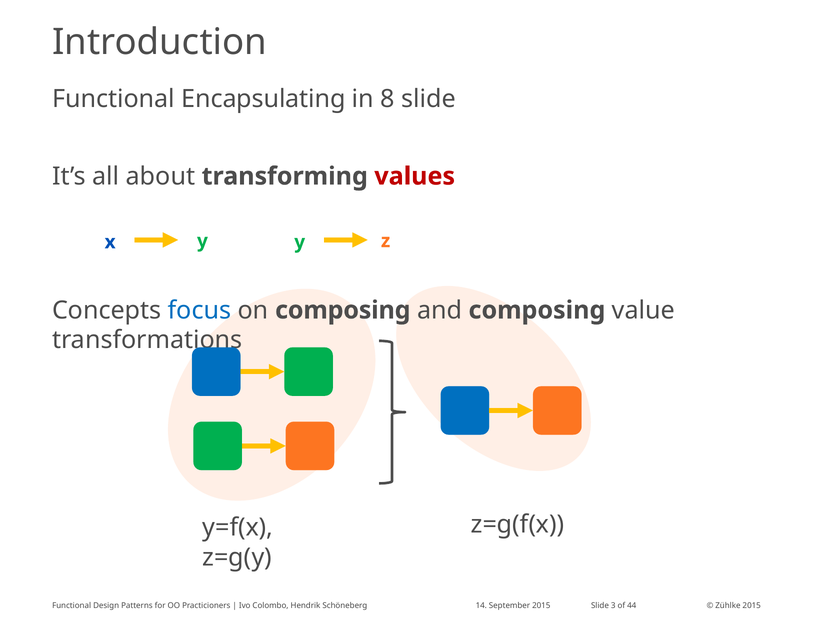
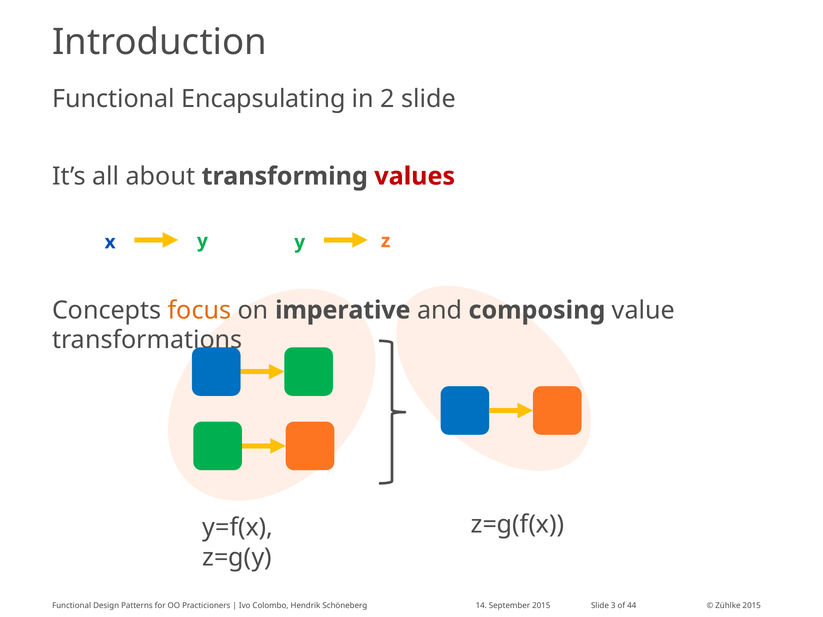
8: 8 -> 2 (387, 99)
focus colour: blue -> orange (200, 310)
on composing: composing -> imperative (343, 310)
